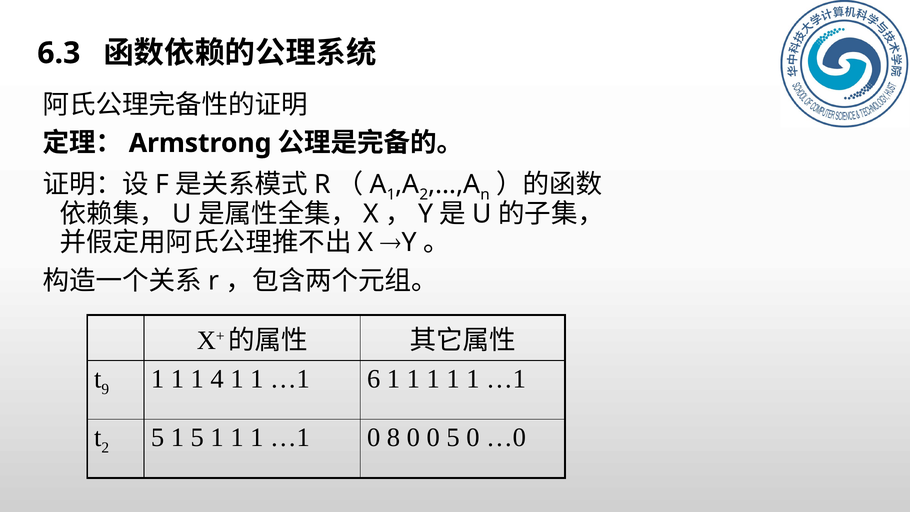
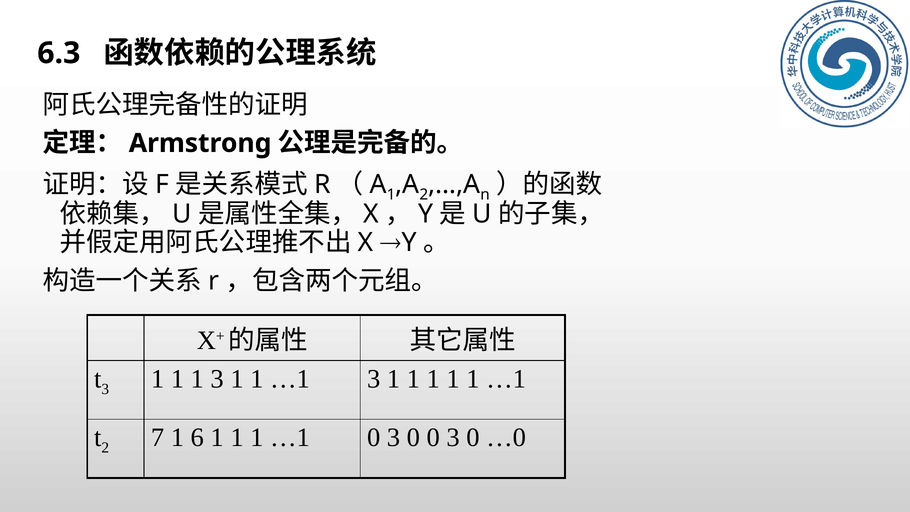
9: 9 -> 3 (105, 389)
1 4: 4 -> 3 (217, 379)
…1 6: 6 -> 3 (374, 379)
5: 5 -> 7 (158, 437)
1 5: 5 -> 6 (197, 437)
…1 0 8: 8 -> 3 (394, 437)
0 0 5: 5 -> 3 (453, 437)
